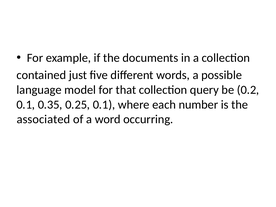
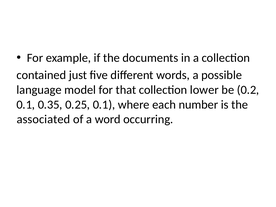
query: query -> lower (204, 90)
